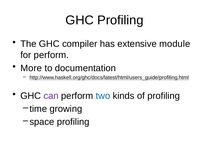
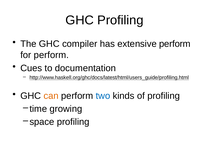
extensive module: module -> perform (175, 44)
More: More -> Cues (31, 68)
can colour: purple -> orange (51, 96)
